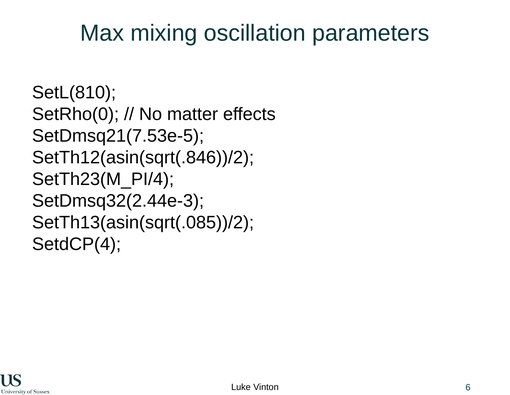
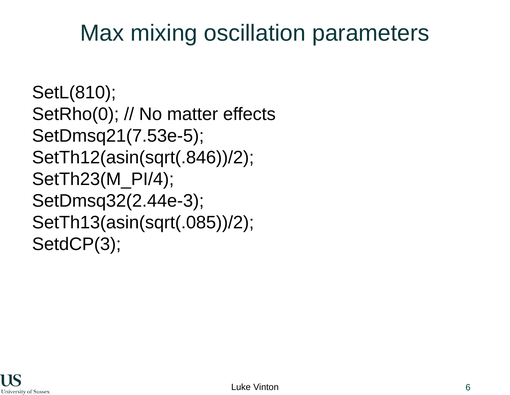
SetdCP(4: SetdCP(4 -> SetdCP(3 (77, 244)
